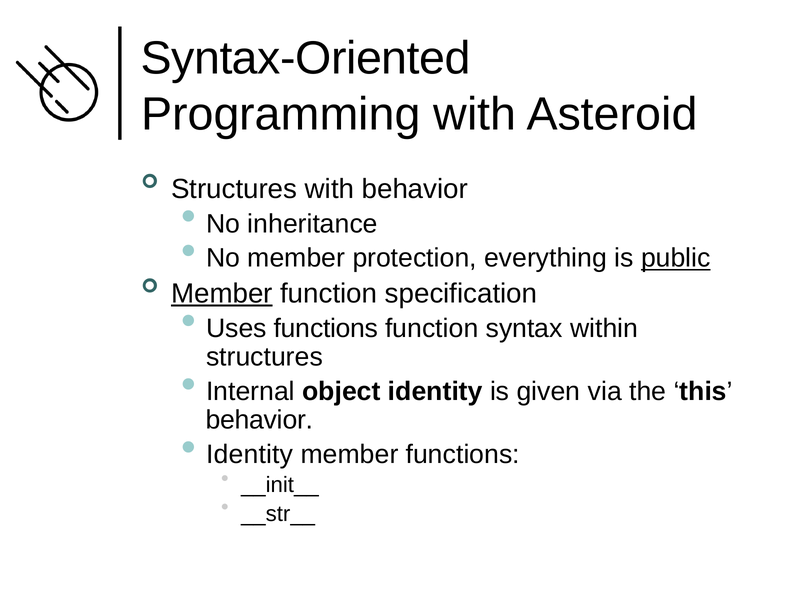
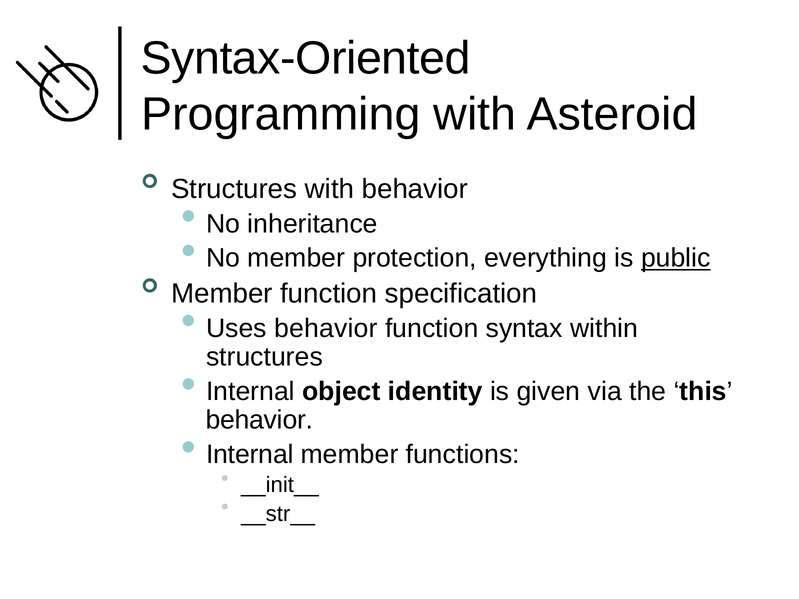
Member underline: present -> none (222, 294)
Uses functions: functions -> behavior (326, 328)
Identity: Identity -> Internal (250, 455)
